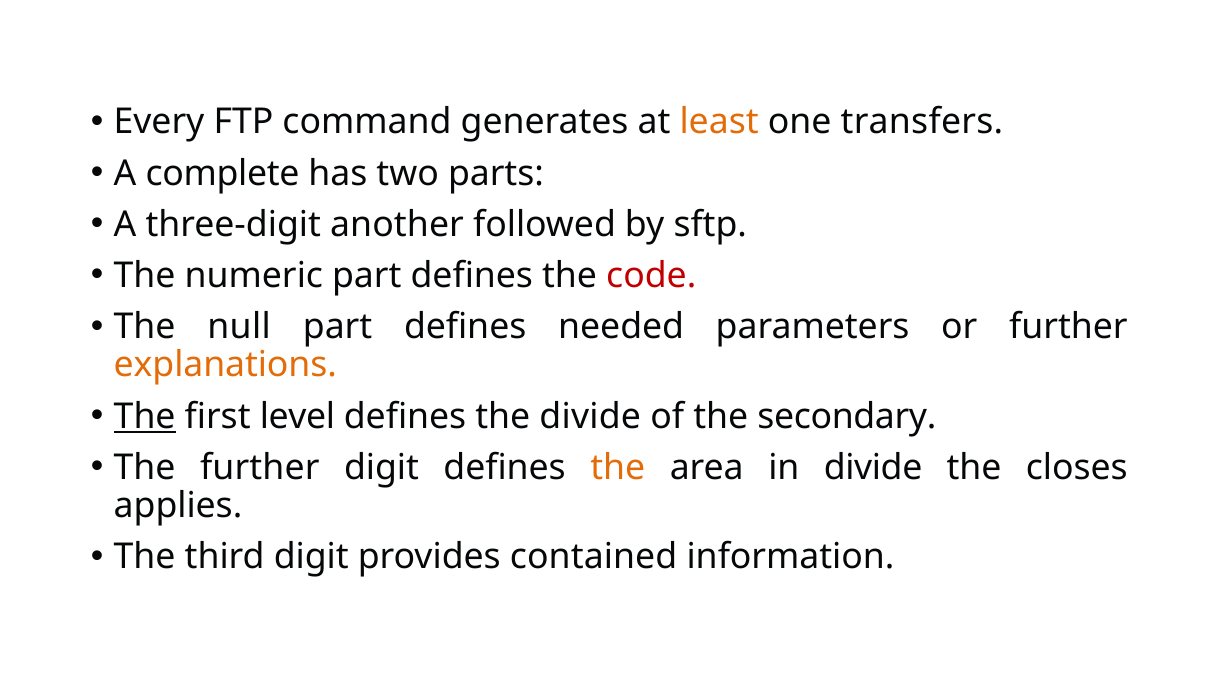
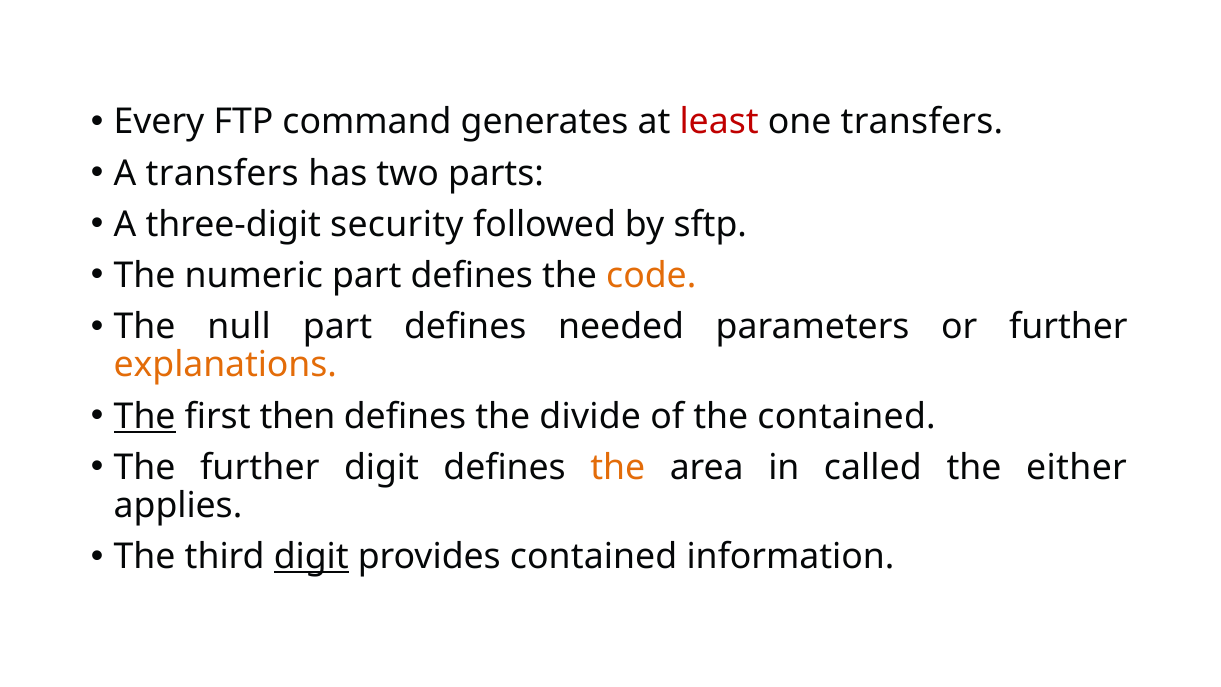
least colour: orange -> red (719, 122)
A complete: complete -> transfers (222, 173)
another: another -> security (397, 224)
code colour: red -> orange (651, 276)
level: level -> then (297, 416)
the secondary: secondary -> contained (847, 416)
in divide: divide -> called (873, 467)
closes: closes -> either (1077, 467)
digit underline: none -> present (311, 557)
